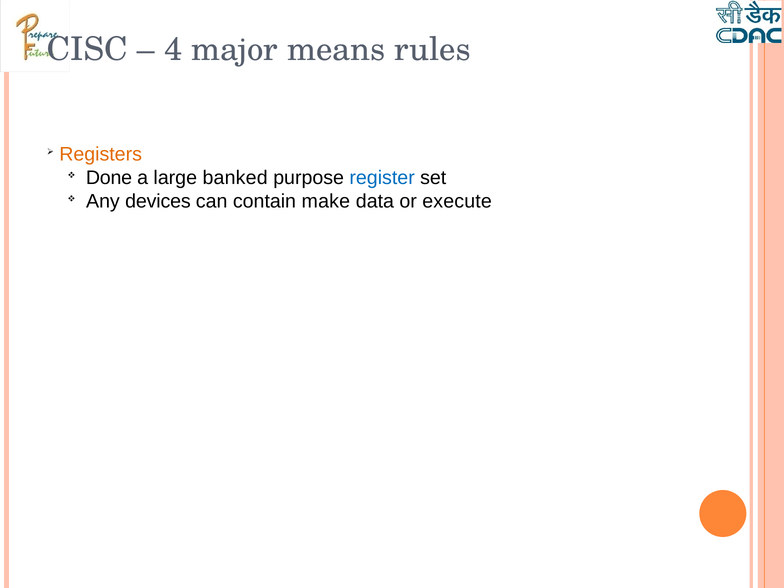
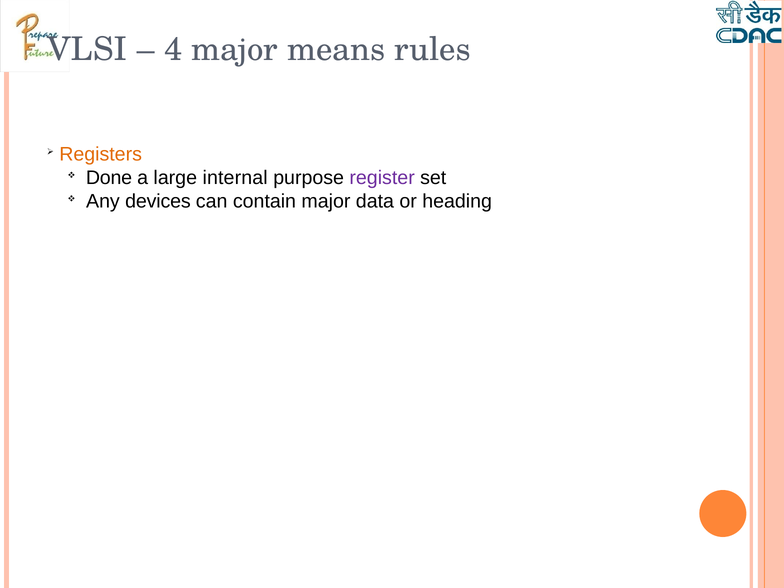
CISC: CISC -> VLSI (87, 49)
banked: banked -> internal (235, 178)
register colour: blue -> purple (382, 178)
contain make: make -> major (326, 201)
execute: execute -> heading (457, 201)
